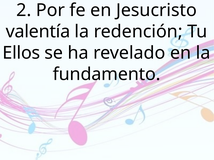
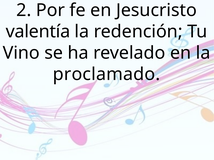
Ellos: Ellos -> Vino (21, 53)
fundamento: fundamento -> proclamado (106, 74)
